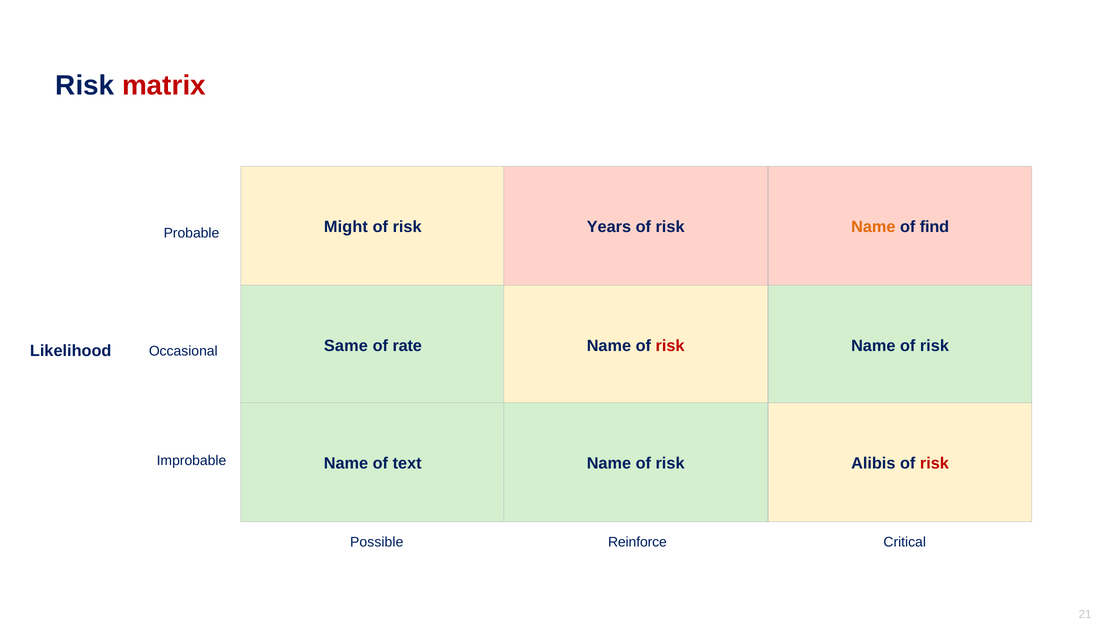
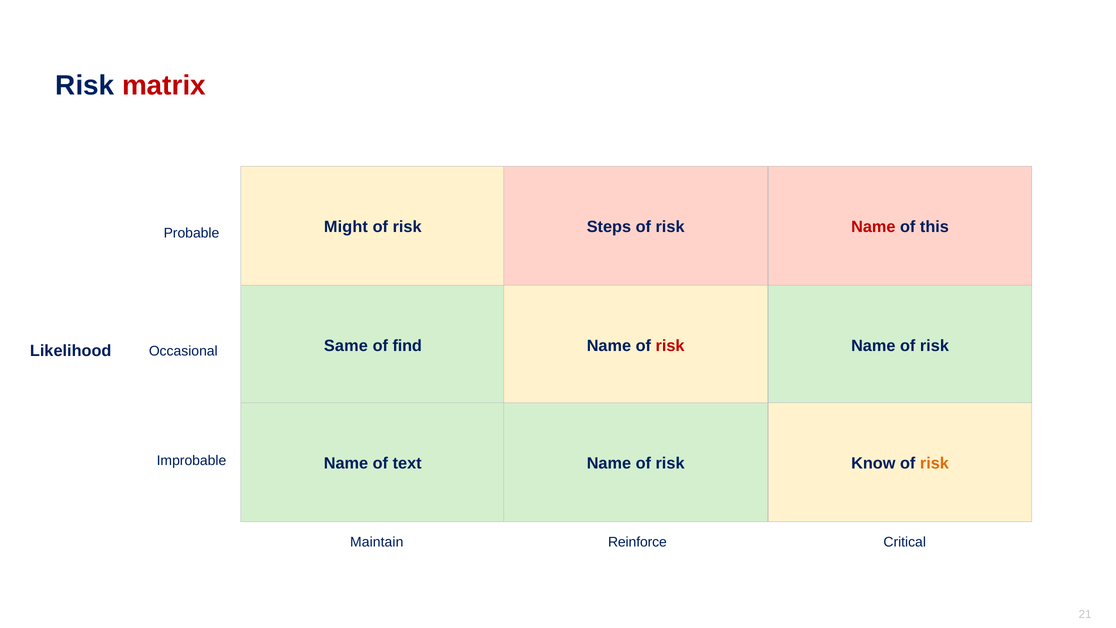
Name colour: orange -> red (873, 227)
find: find -> this (934, 227)
Years: Years -> Steps (609, 227)
rate: rate -> find (407, 346)
Alibis: Alibis -> Know (873, 463)
risk colour: red -> orange (934, 463)
Possible: Possible -> Maintain (377, 542)
